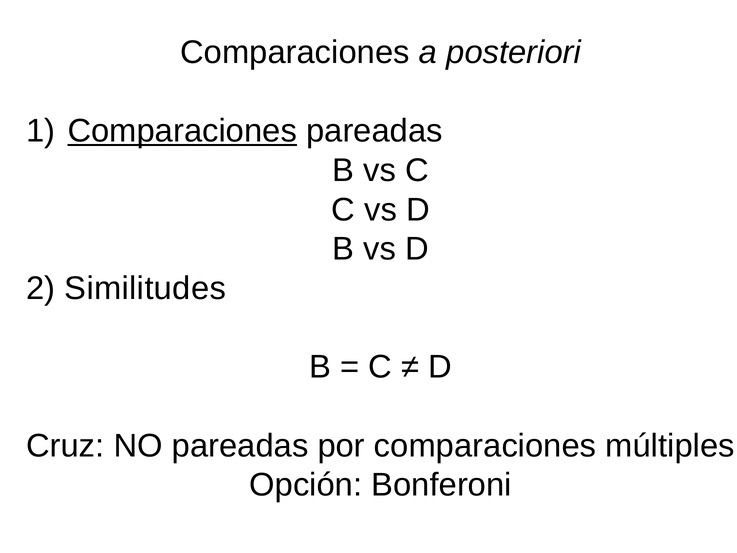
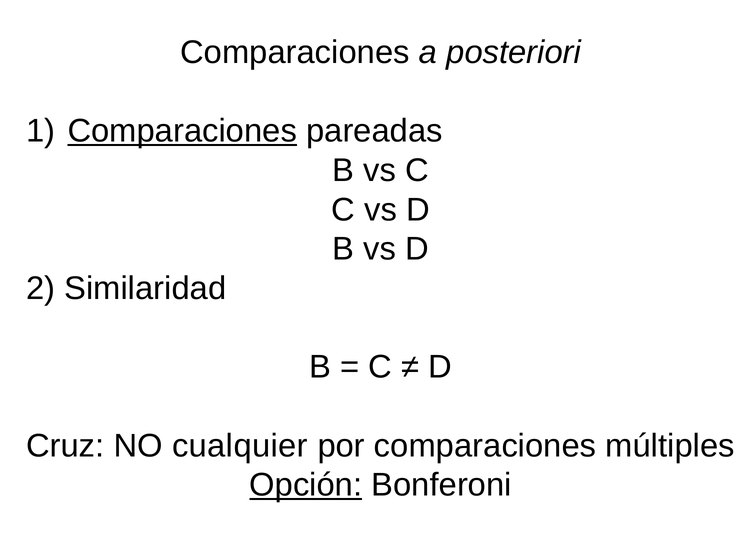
Similitudes: Similitudes -> Similaridad (145, 288)
NO pareadas: pareadas -> cualquier (240, 446)
Opción underline: none -> present (306, 485)
